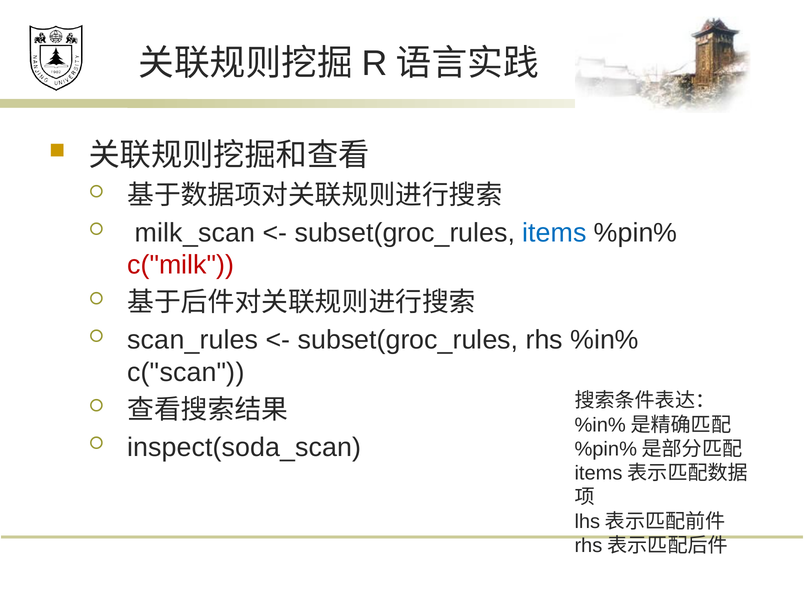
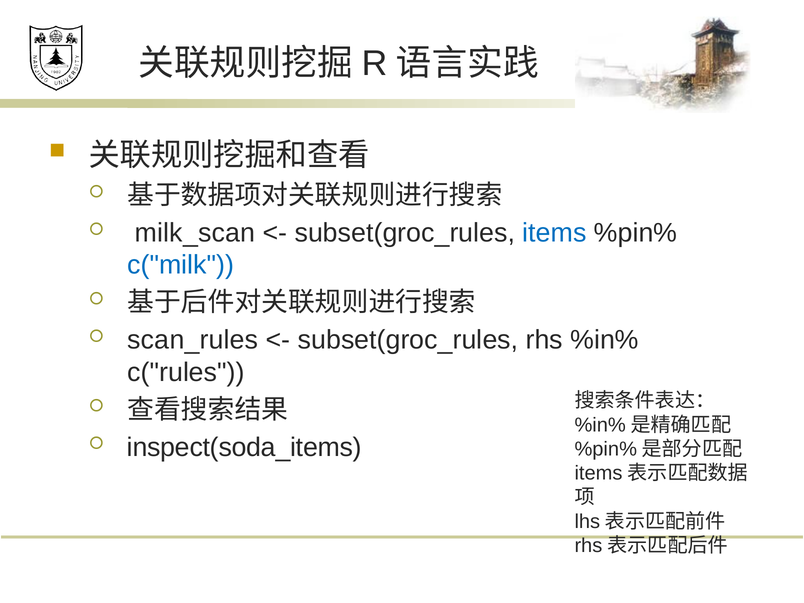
c("milk colour: red -> blue (181, 265)
c("scan: c("scan -> c("rules (186, 372)
inspect(soda_scan: inspect(soda_scan -> inspect(soda_items (244, 447)
